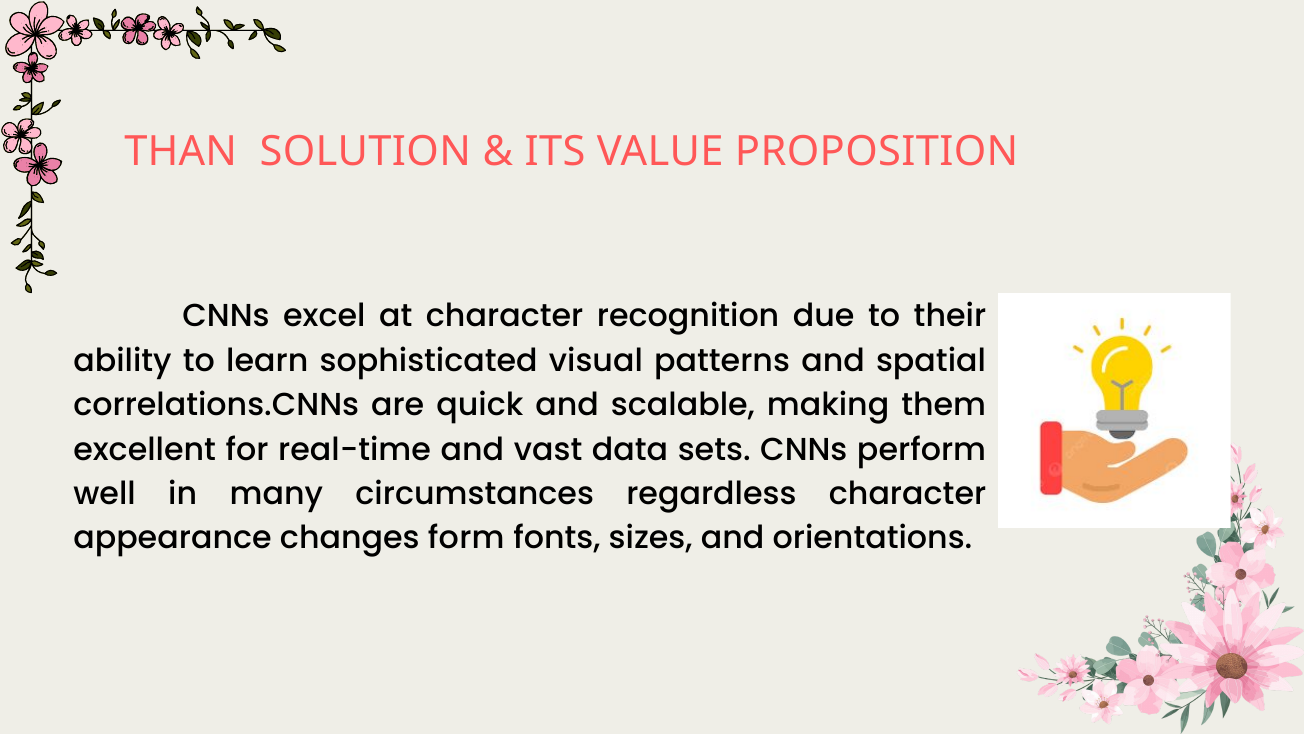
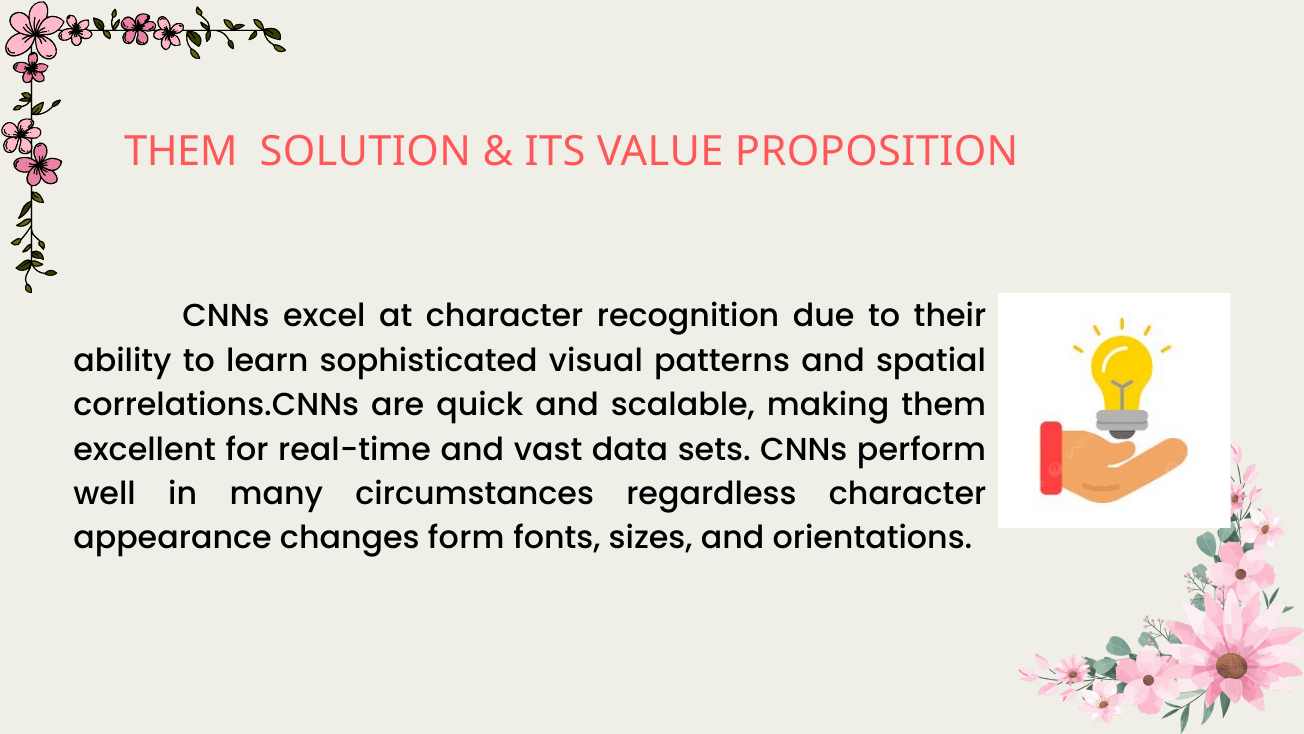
THAN: THAN -> THEM (181, 152)
